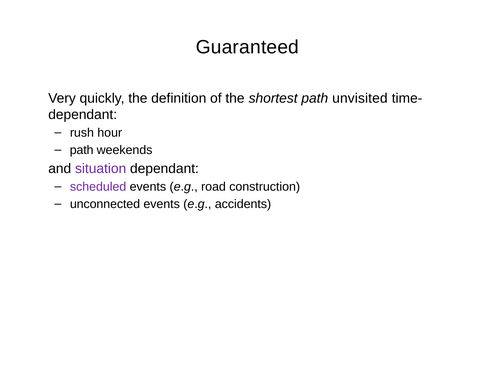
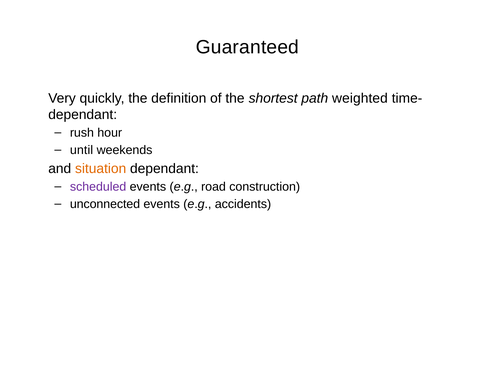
unvisited: unvisited -> weighted (360, 98)
path: path -> until (82, 150)
situation colour: purple -> orange (101, 169)
